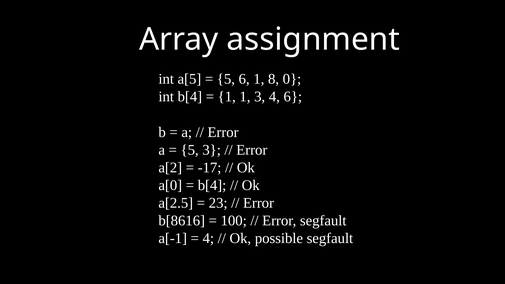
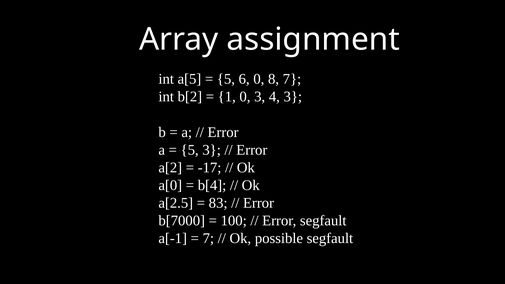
6 1: 1 -> 0 (259, 79)
8 0: 0 -> 7 (292, 79)
int b[4: b[4 -> b[2 (190, 97)
1 1: 1 -> 0 (245, 97)
4 6: 6 -> 3 (293, 97)
23: 23 -> 83 (218, 203)
b[8616: b[8616 -> b[7000 (182, 221)
4: 4 -> 7 (208, 238)
